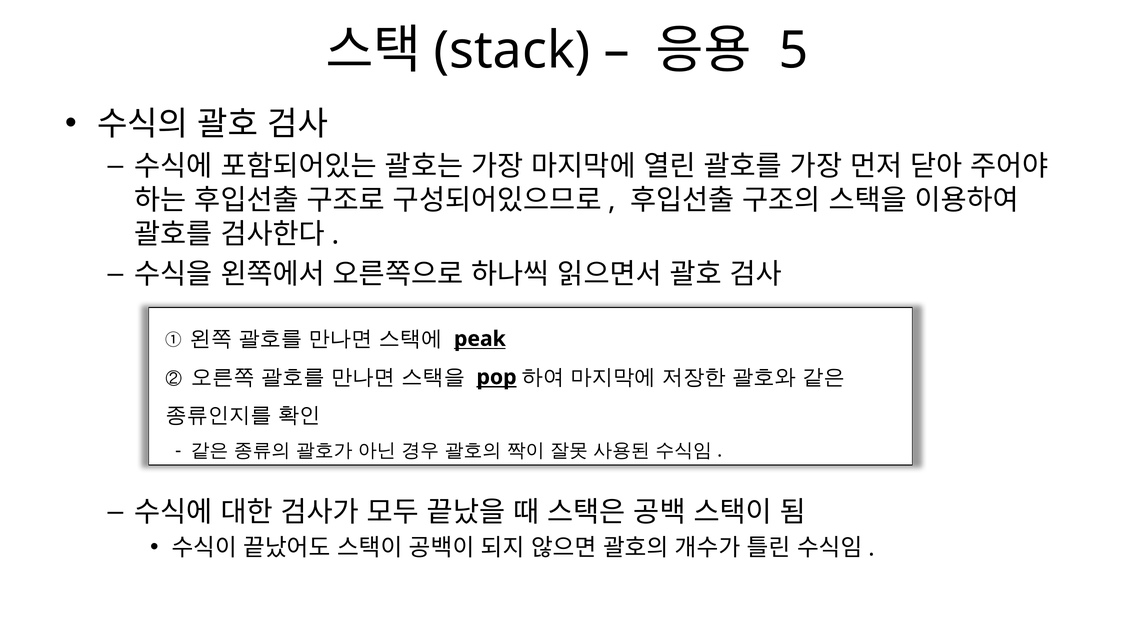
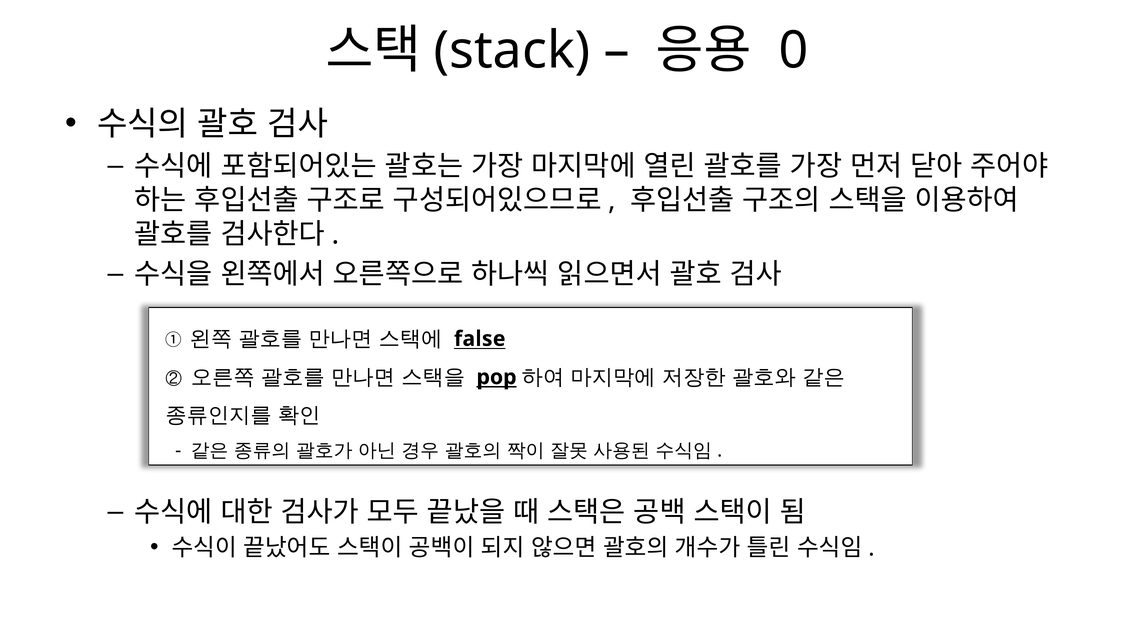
5: 5 -> 0 (794, 51)
peak: peak -> false (480, 339)
